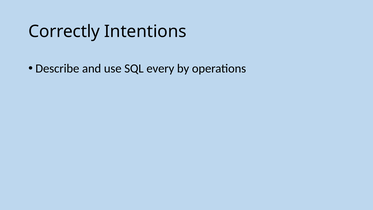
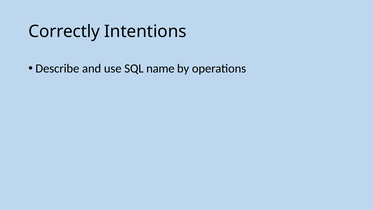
every: every -> name (160, 69)
